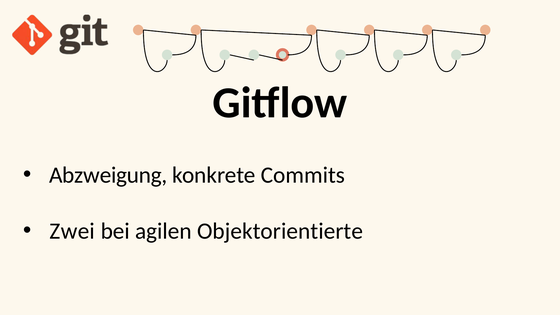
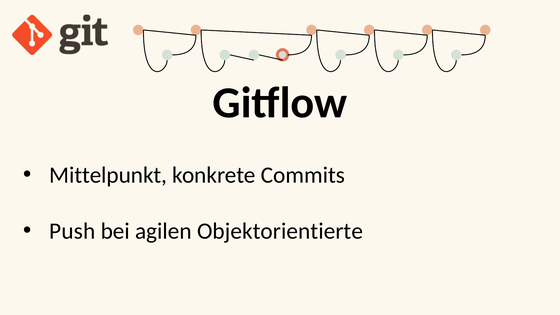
Abzweigung: Abzweigung -> Mittelpunkt (108, 175)
Zwei: Zwei -> Push (72, 231)
